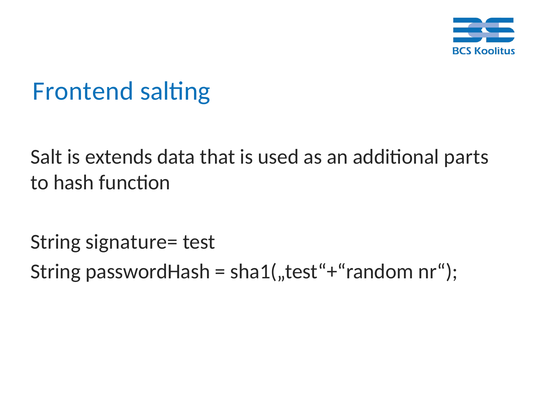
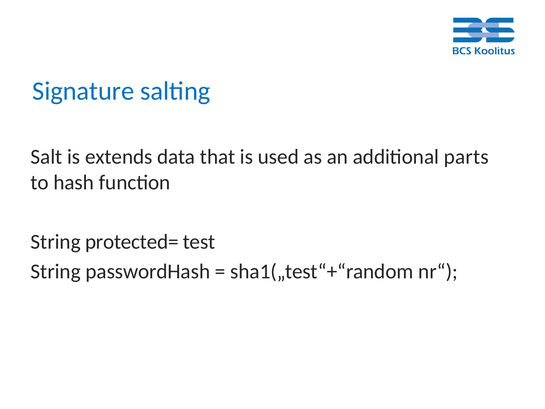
Frontend: Frontend -> Signature (83, 91)
signature=: signature= -> protected= (132, 242)
